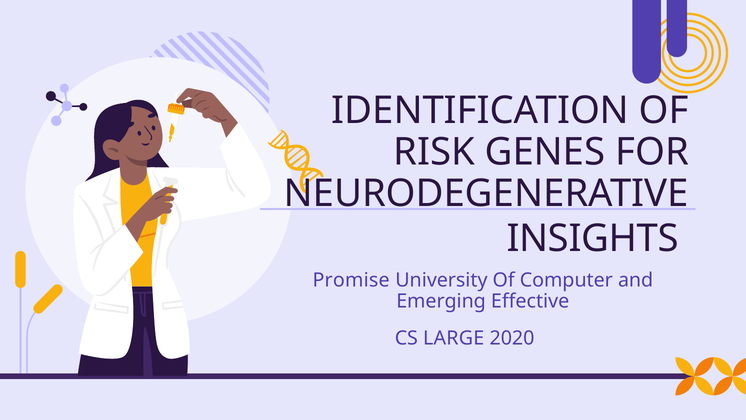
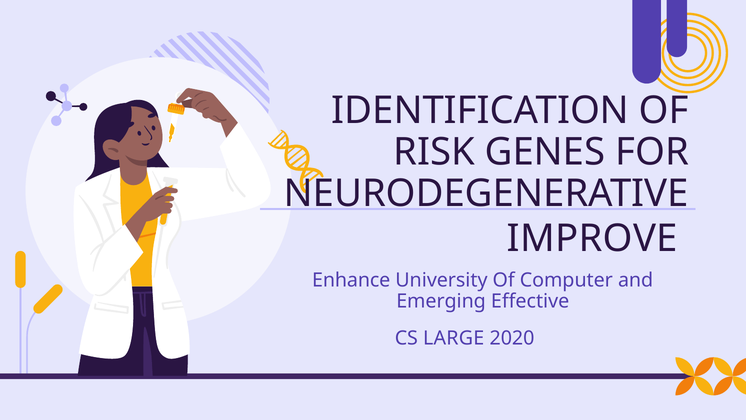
INSIGHTS: INSIGHTS -> IMPROVE (592, 238)
Promise: Promise -> Enhance (351, 280)
